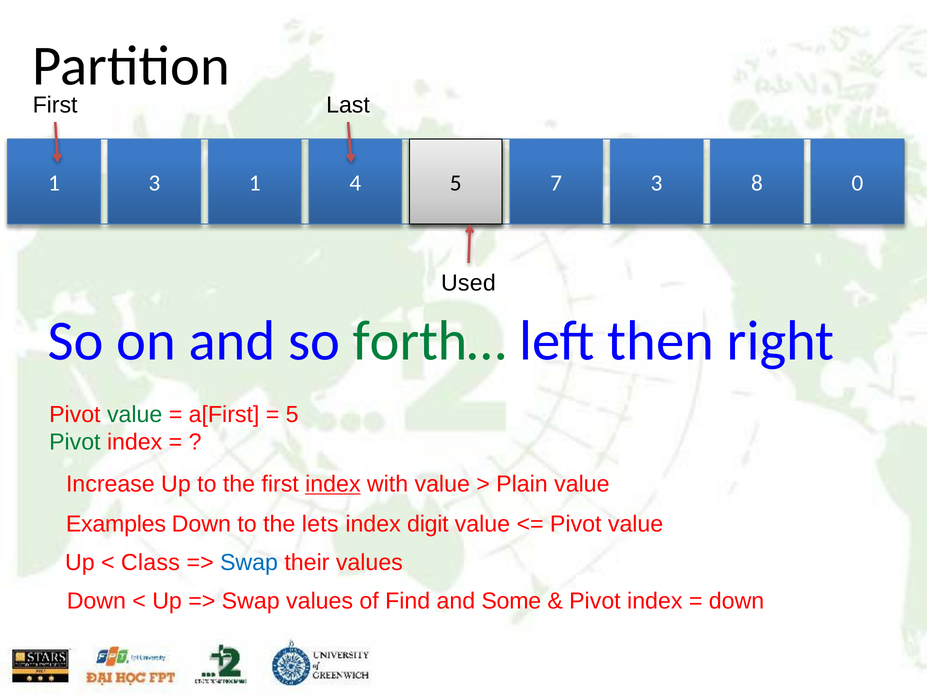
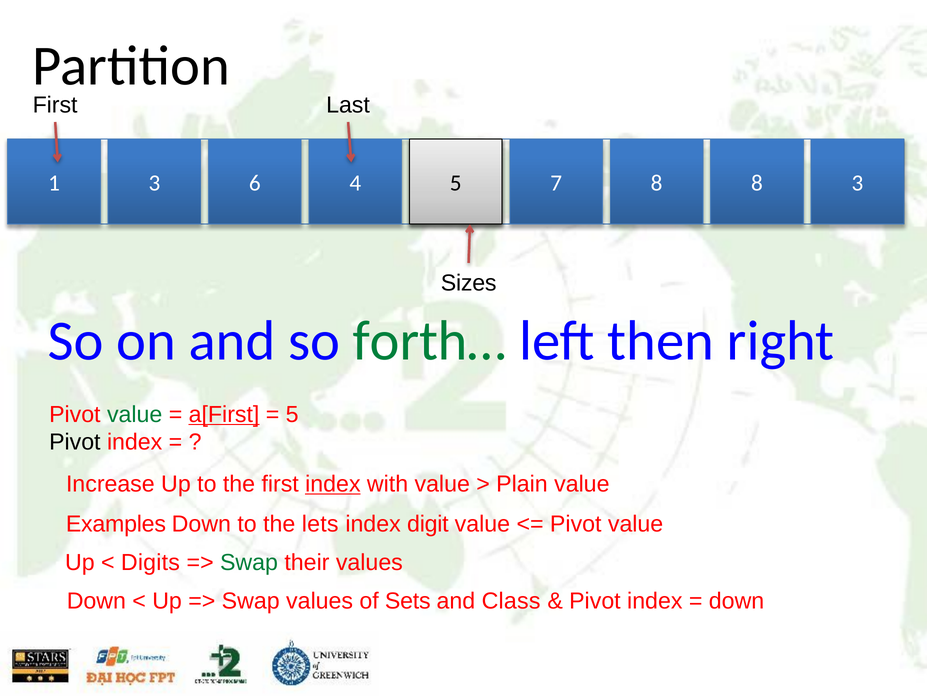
3 1: 1 -> 6 (255, 183)
7 3: 3 -> 8 (657, 183)
8 0: 0 -> 3 (857, 183)
Used: Used -> Sizes (469, 283)
a[First underline: none -> present (224, 414)
Pivot colour: green -> black (75, 442)
Class: Class -> Digits (150, 562)
Swap colour: blue -> green (249, 562)
Find: Find -> Sets (408, 601)
Some: Some -> Class (511, 601)
